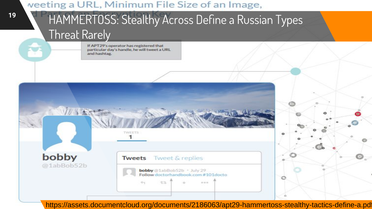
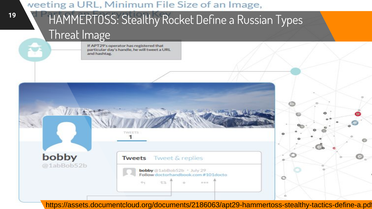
Across: Across -> Rocket (178, 20)
Rarely: Rarely -> Image (96, 35)
